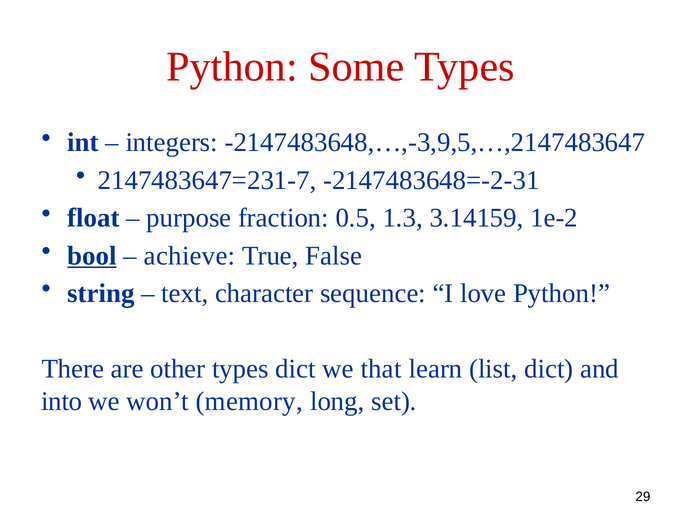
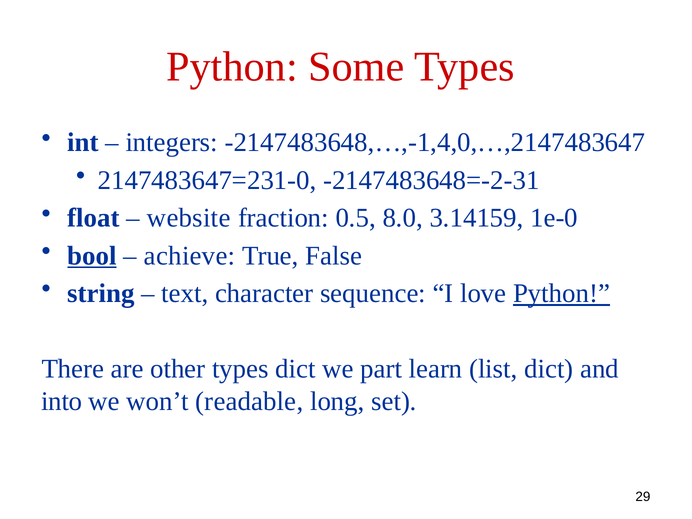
-2147483648,…,-3,9,5,…,2147483647: -2147483648,…,-3,9,5,…,2147483647 -> -2147483648,…,-1,4,0,…,2147483647 (435, 143)
2147483647=231-7: 2147483647=231-7 -> 2147483647=231-0 (207, 180)
purpose: purpose -> website (189, 218)
1.3: 1.3 -> 8.0 (403, 218)
1e-2: 1e-2 -> 1e-0 (554, 218)
Python underline: none -> present (561, 293)
that: that -> part (381, 369)
memory: memory -> readable (249, 401)
